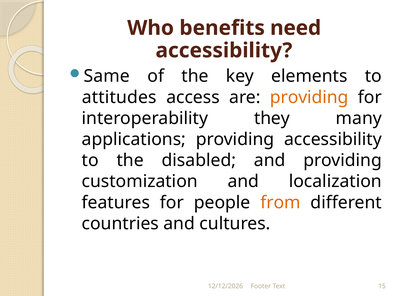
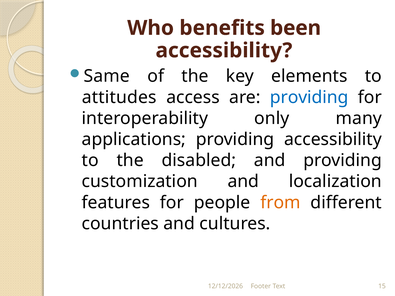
need: need -> been (296, 28)
providing colour: orange -> blue (309, 97)
they: they -> only (272, 118)
